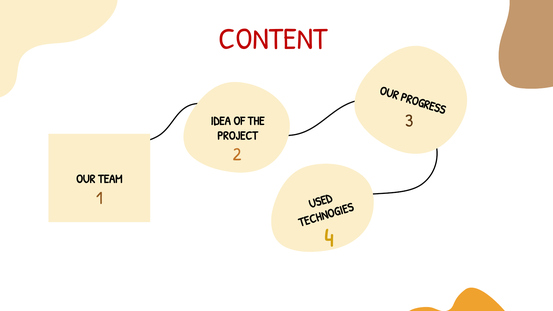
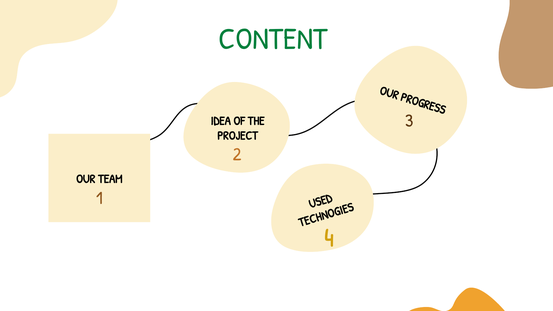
CONTENT colour: red -> green (273, 39)
